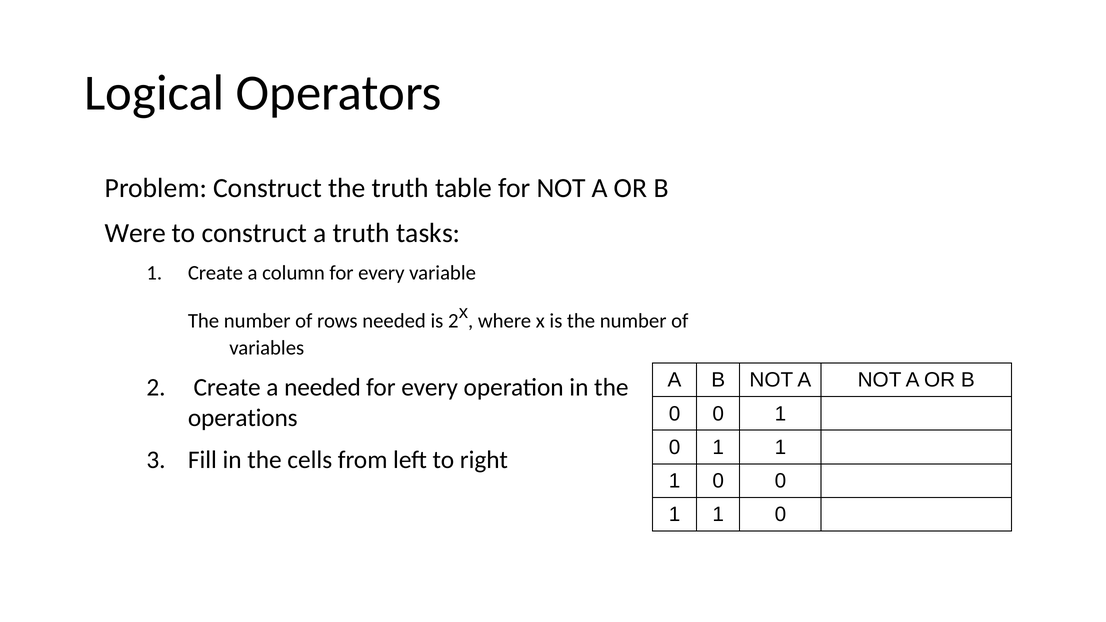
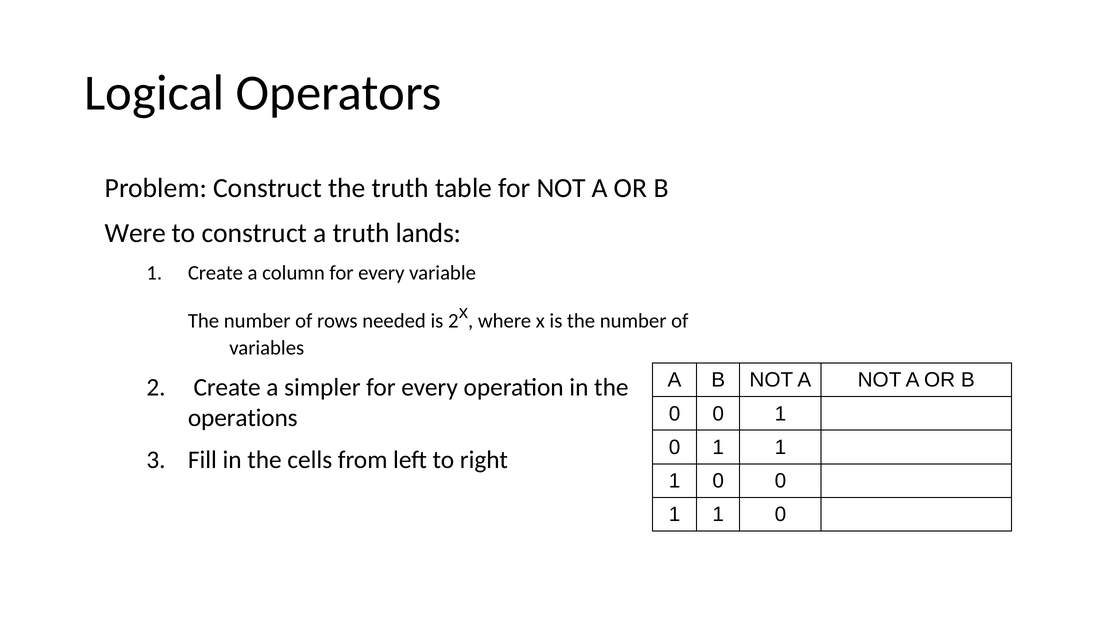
tasks: tasks -> lands (428, 233)
a needed: needed -> simpler (322, 388)
